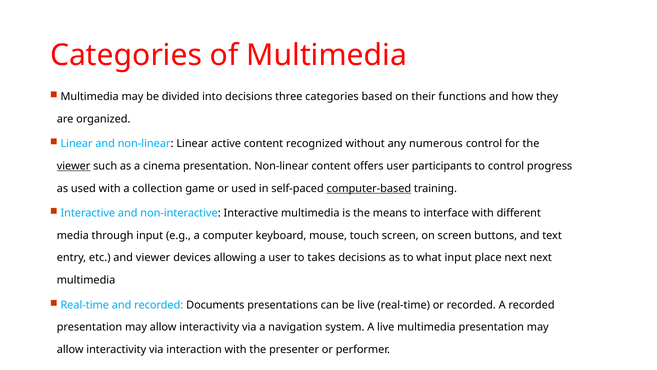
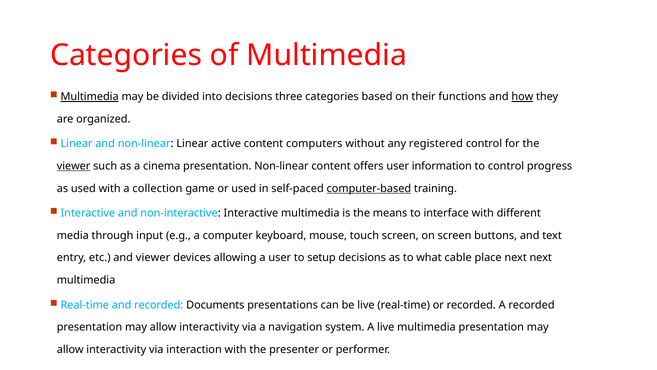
Multimedia underline: none -> present (90, 97)
how underline: none -> present (522, 97)
recognized: recognized -> computers (314, 144)
numerous: numerous -> registered (436, 144)
participants: participants -> information (442, 166)
takes: takes -> setup (321, 258)
what input: input -> cable (458, 258)
